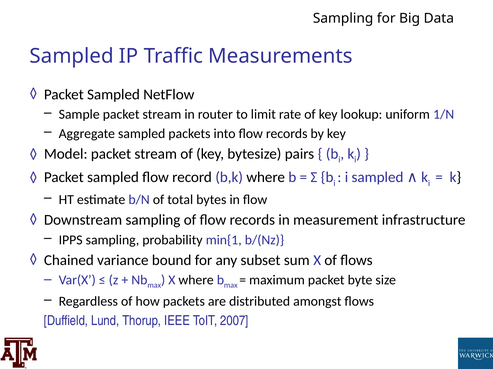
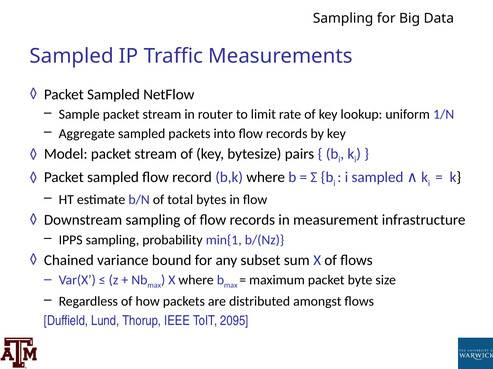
2007: 2007 -> 2095 (234, 321)
